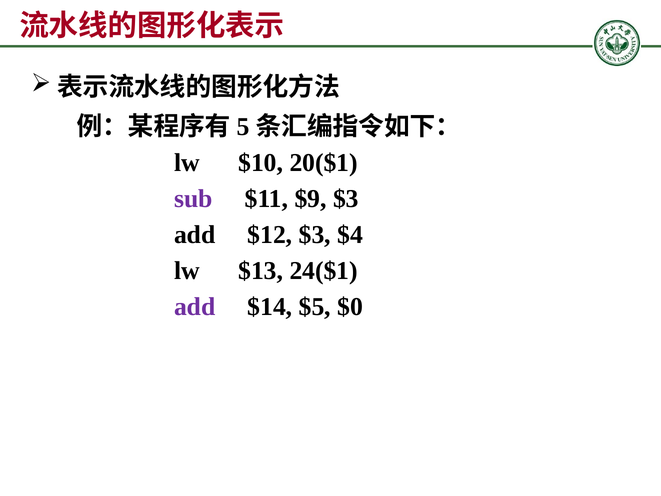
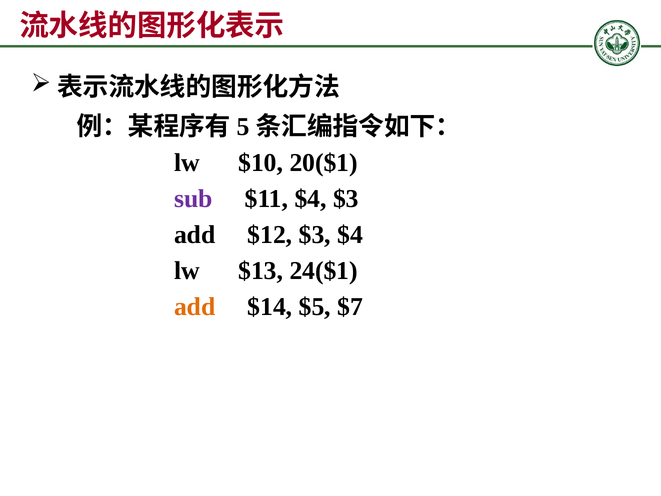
$11 $9: $9 -> $4 (311, 199)
add colour: purple -> orange (195, 307)
$0: $0 -> $7 (350, 307)
